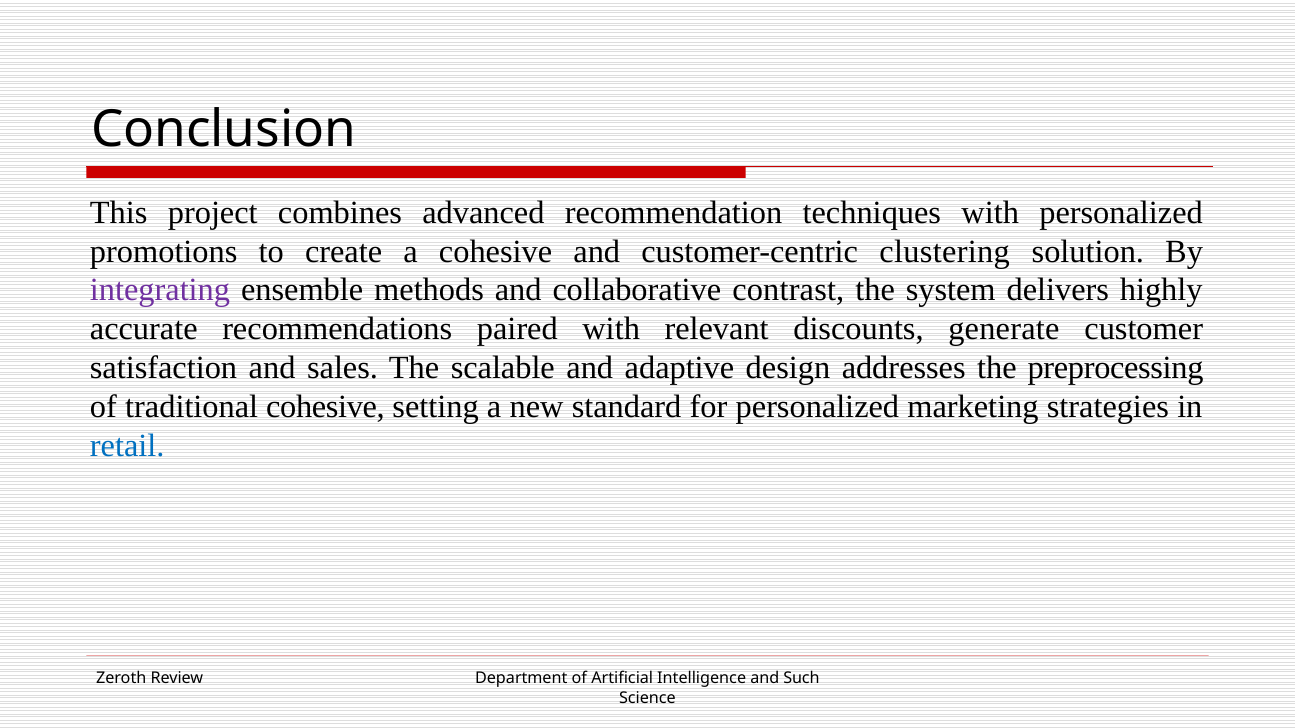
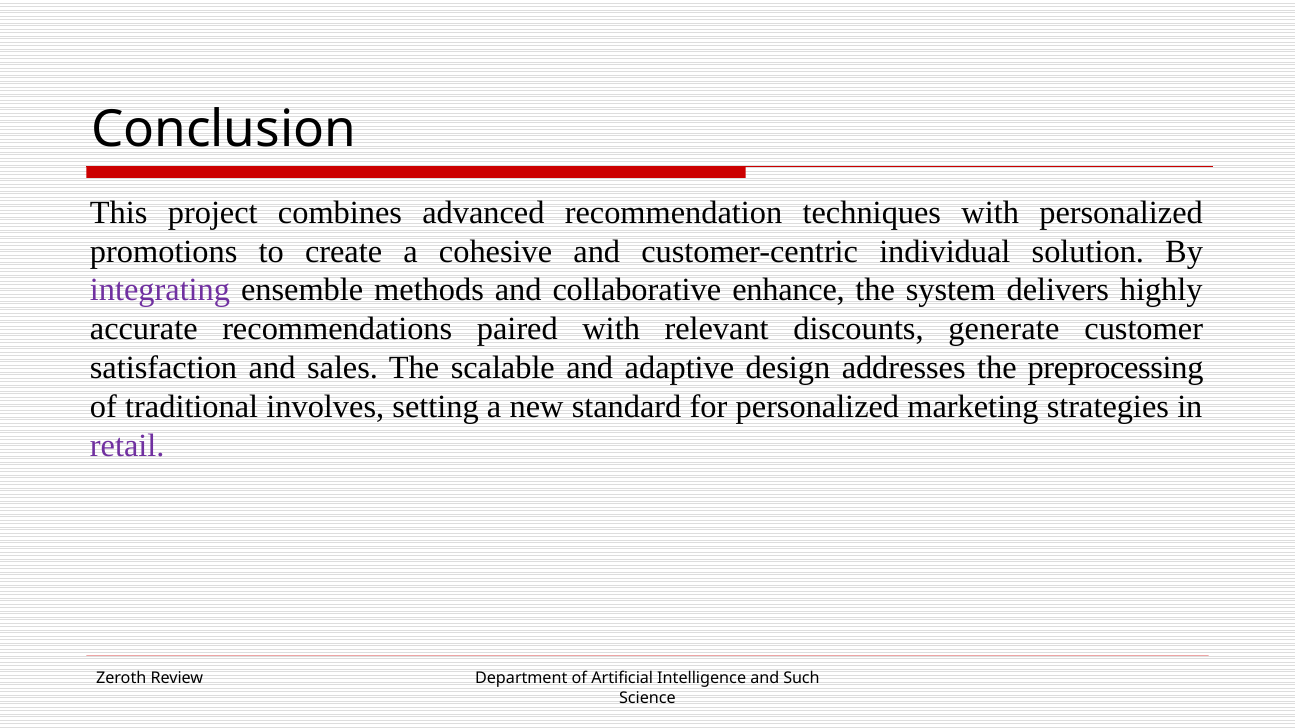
clustering: clustering -> individual (945, 252)
contrast: contrast -> enhance (789, 290)
traditional cohesive: cohesive -> involves (325, 407)
retail colour: blue -> purple (127, 446)
